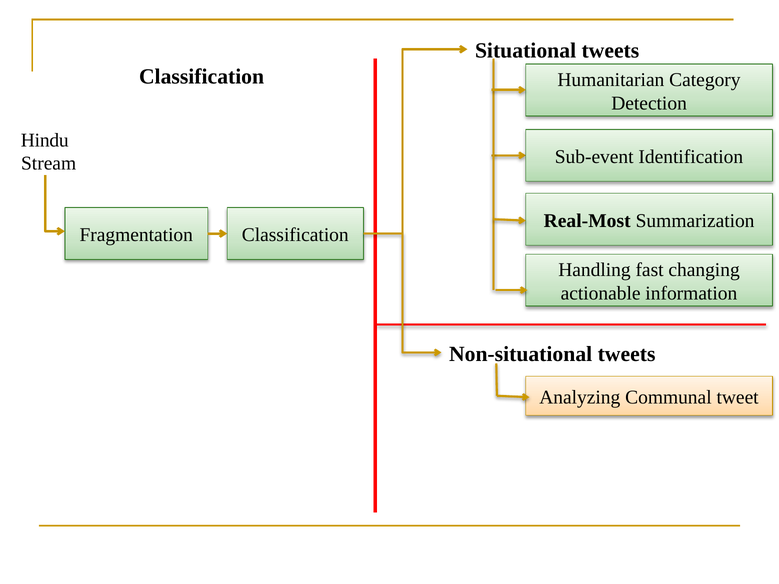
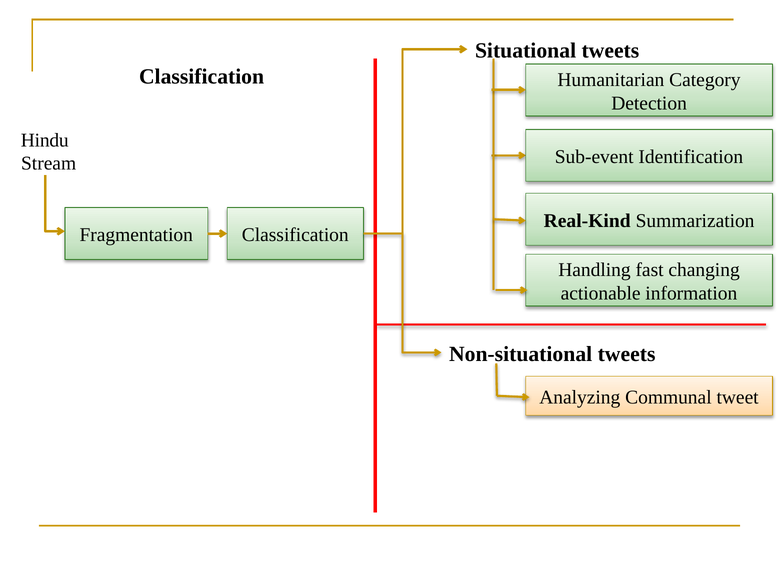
Real-Most: Real-Most -> Real-Kind (587, 221)
